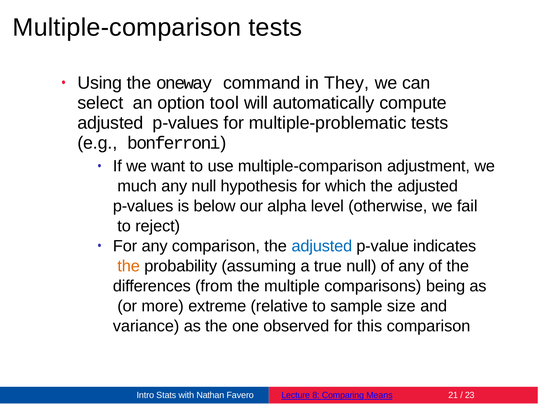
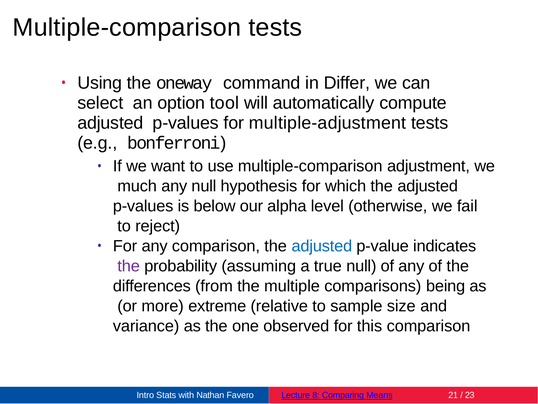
They: They -> Differ (347, 83)
multiple-problematic: multiple-problematic -> multiple-adjustment (328, 123)
the colour: orange -> purple (129, 266)
